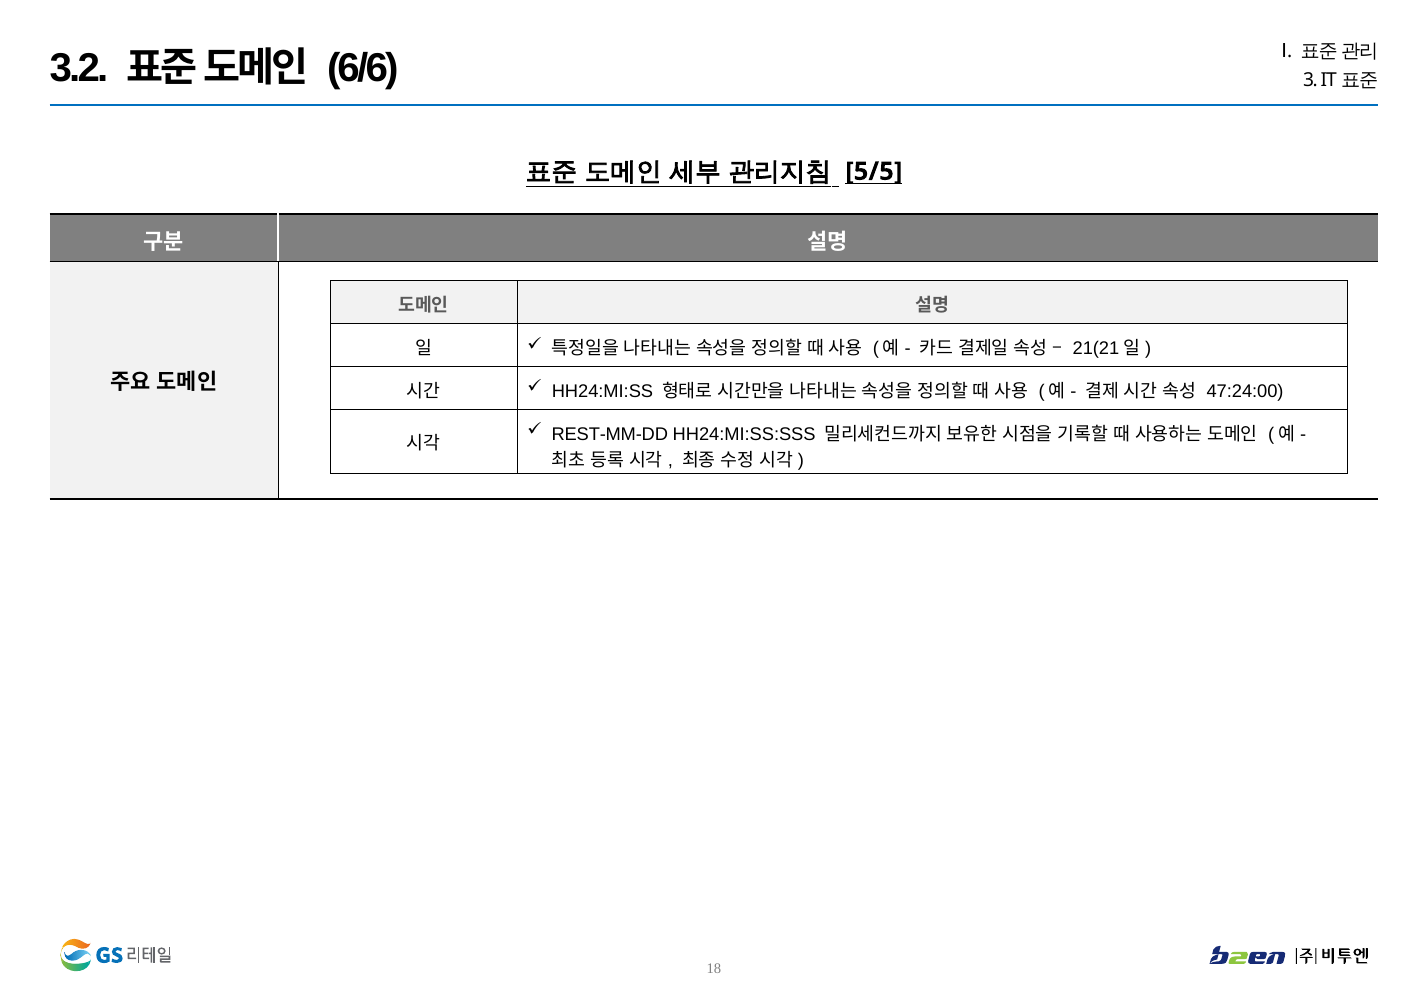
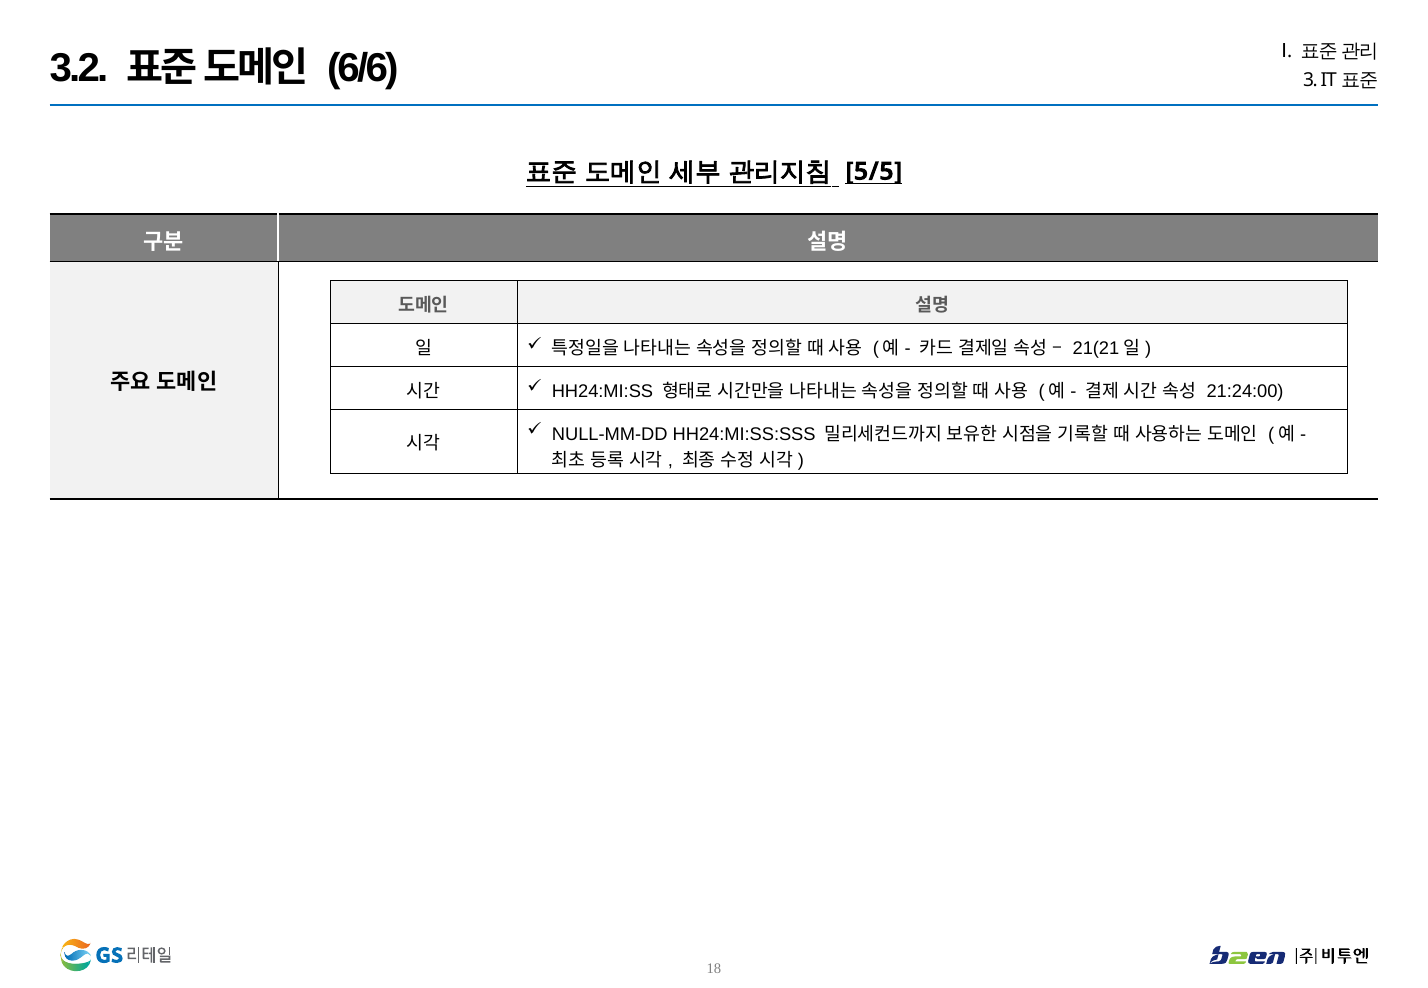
47:24:00: 47:24:00 -> 21:24:00 (1245, 392)
REST-MM-DD: REST-MM-DD -> NULL-MM-DD (610, 434)
